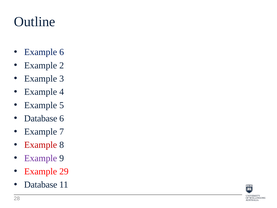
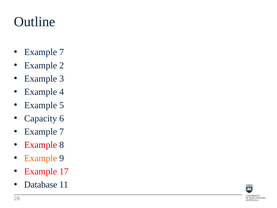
6: 6 -> 7 (62, 52)
Database: Database -> Capacity (41, 118)
Example colour: purple -> orange (41, 158)
29: 29 -> 17 (64, 171)
